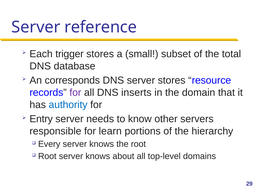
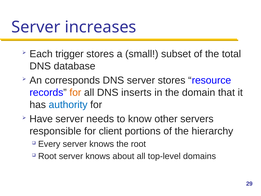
reference: reference -> increases (101, 27)
for colour: purple -> orange (75, 92)
Entry: Entry -> Have (41, 119)
learn: learn -> client (110, 131)
